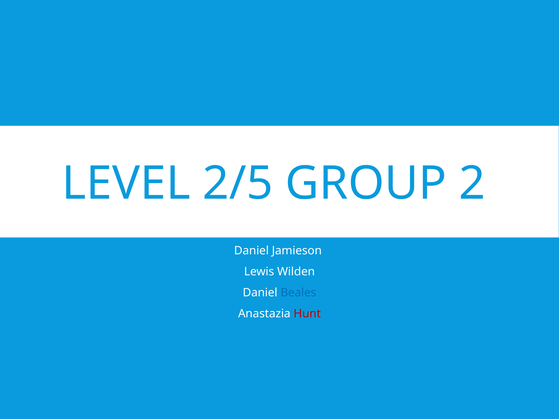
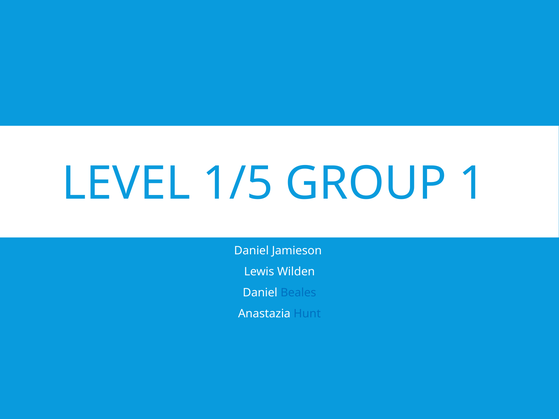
2/5: 2/5 -> 1/5 (238, 184)
2: 2 -> 1 (472, 184)
Hunt colour: red -> blue (307, 314)
